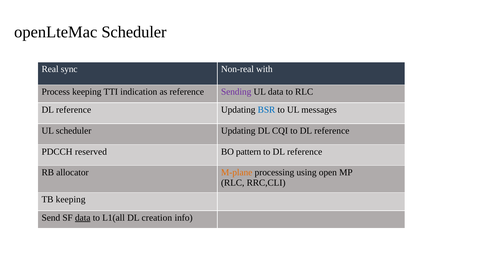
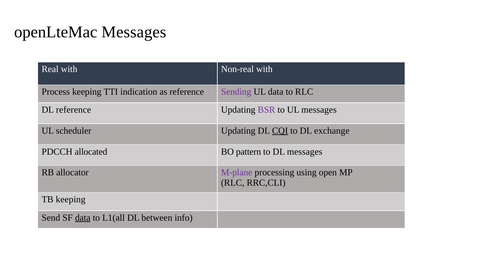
openLteMac Scheduler: Scheduler -> Messages (134, 32)
Real sync: sync -> with (69, 69)
BSR colour: blue -> purple (266, 110)
CQI underline: none -> present (280, 131)
reference: reference -> exchange (332, 131)
reserved: reserved -> allocated (91, 152)
reference: reference -> messages (305, 152)
M-plane colour: orange -> purple (237, 172)
creation: creation -> between (157, 218)
